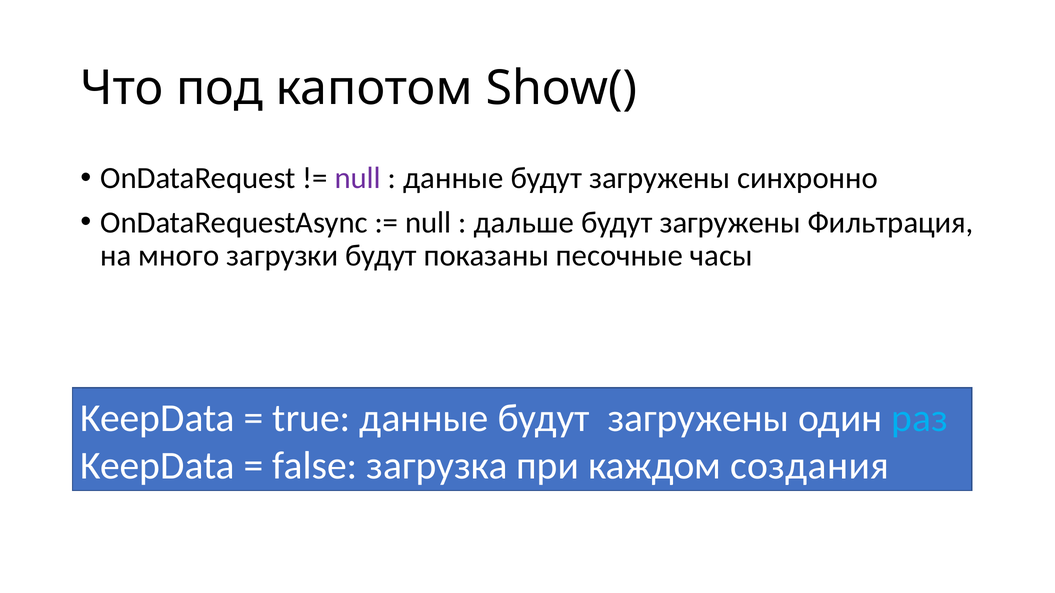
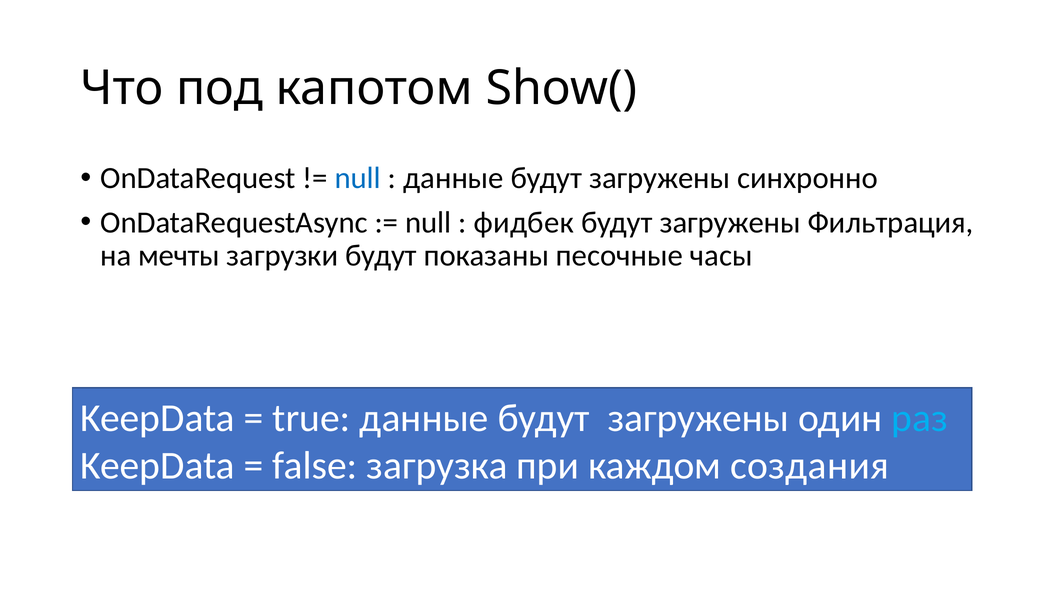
null colour: purple -> blue (358, 178)
дальше: дальше -> фидбек (524, 223)
много: много -> мечты (179, 256)
